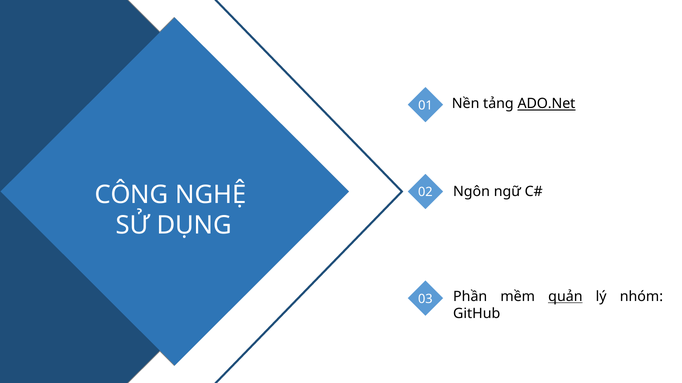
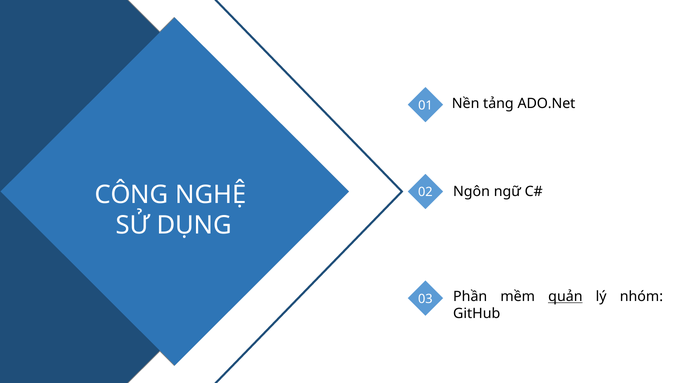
ADO.Net underline: present -> none (546, 104)
